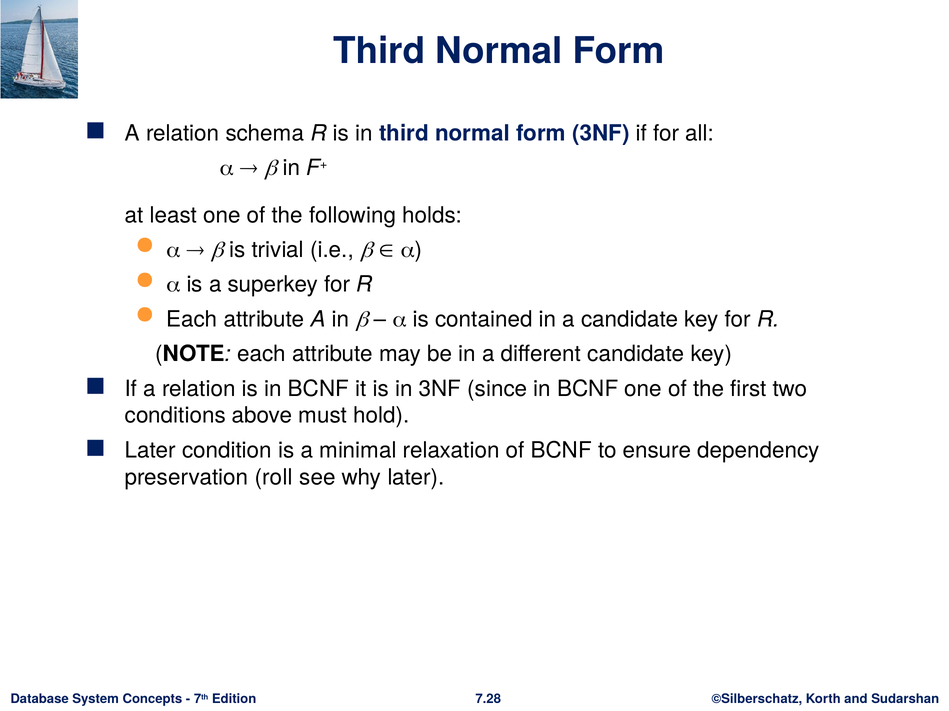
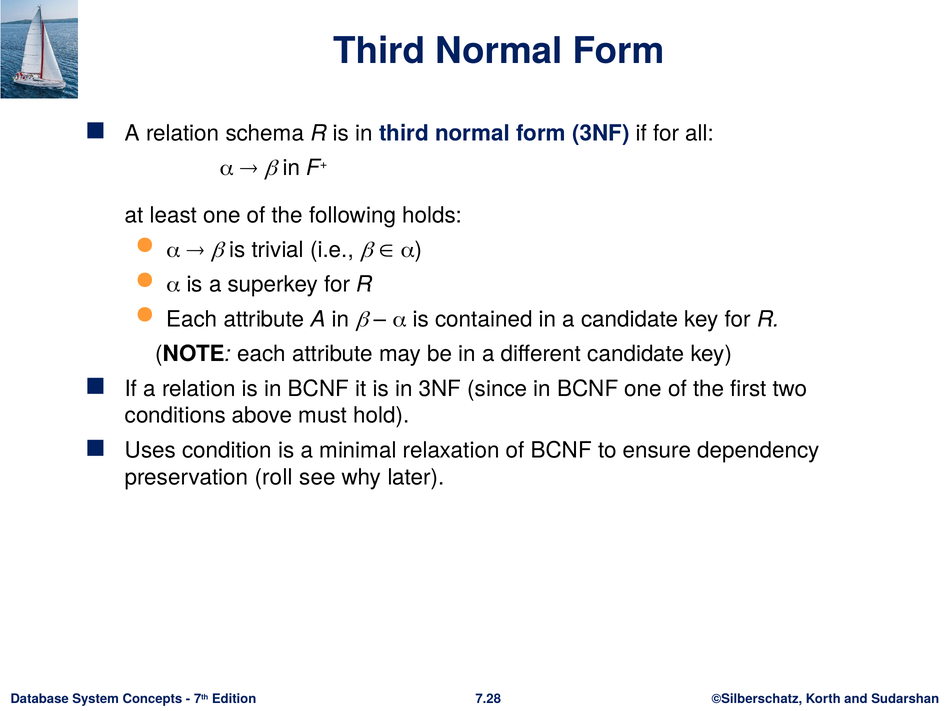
Later: Later -> Uses (150, 451)
